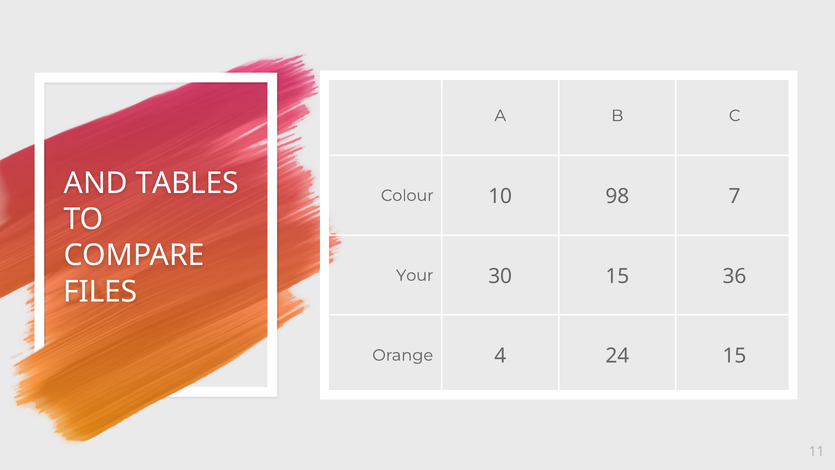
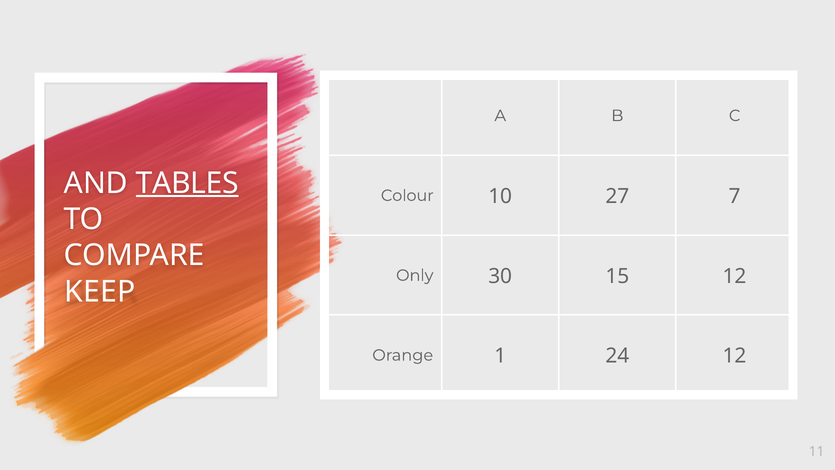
TABLES underline: none -> present (187, 183)
98: 98 -> 27 (617, 196)
Your: Your -> Only (415, 275)
15 36: 36 -> 12 (735, 276)
FILES: FILES -> KEEP (100, 292)
4: 4 -> 1 (500, 356)
24 15: 15 -> 12 (735, 356)
